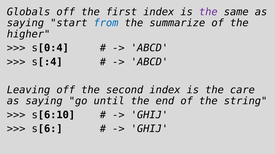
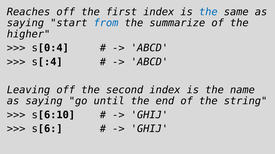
Globals: Globals -> Reaches (29, 12)
the colour: purple -> blue (208, 12)
care: care -> name (242, 90)
